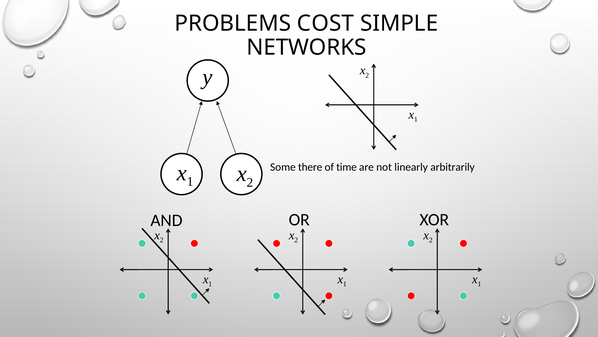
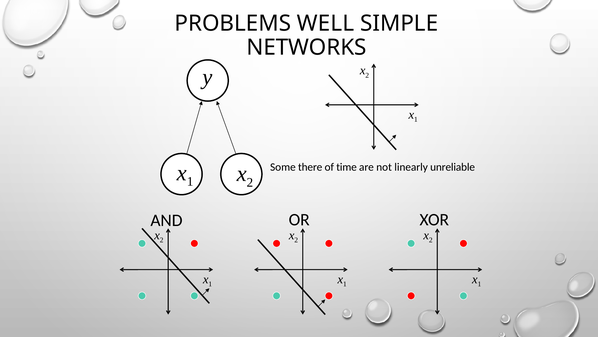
COST: COST -> WELL (326, 23)
arbitrarily: arbitrarily -> unreliable (453, 167)
